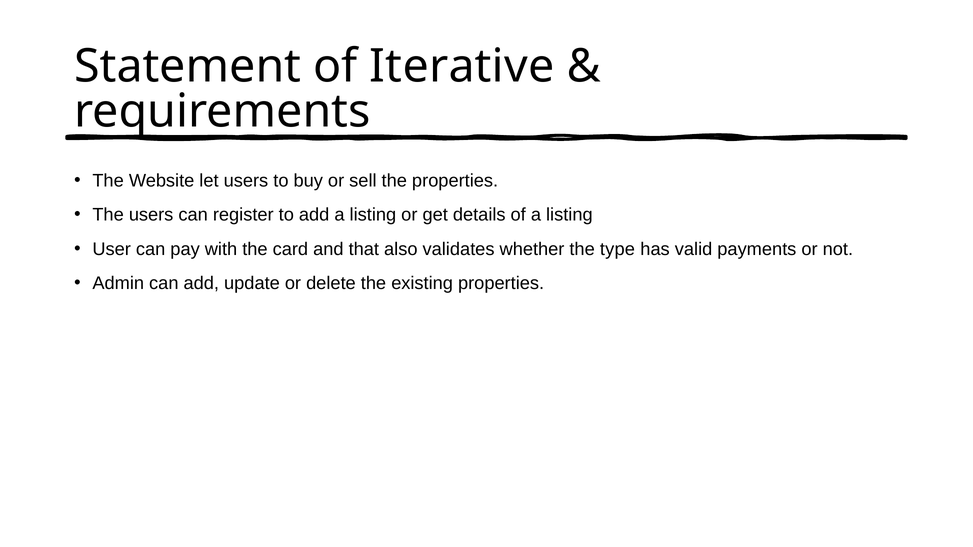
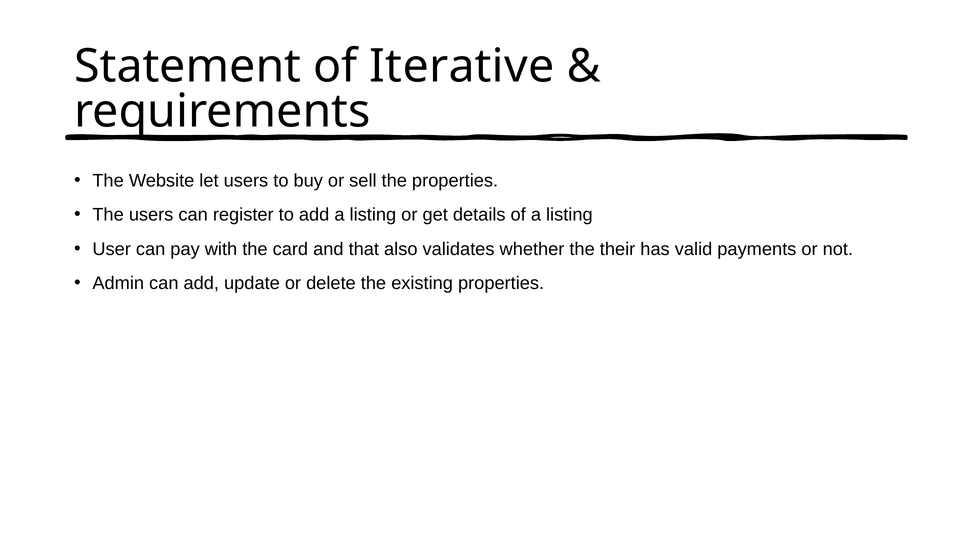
type: type -> their (618, 249)
